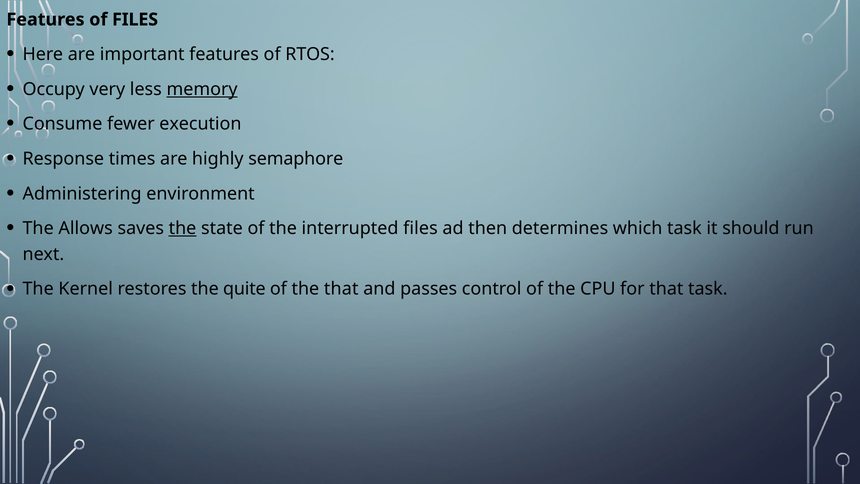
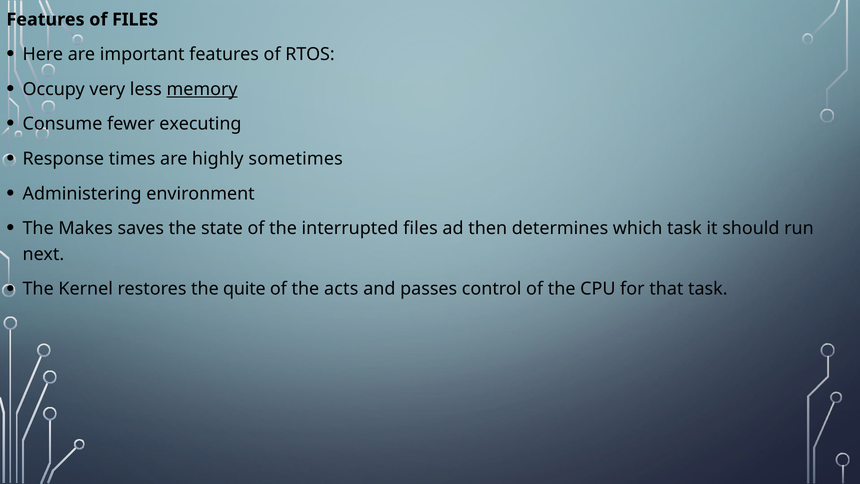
execution: execution -> executing (200, 124)
semaphore: semaphore -> sometimes (296, 159)
Allows: Allows -> Makes (86, 228)
the underline: present -> none (183, 228)
the that: that -> acts (341, 289)
